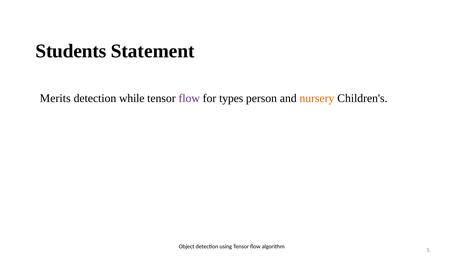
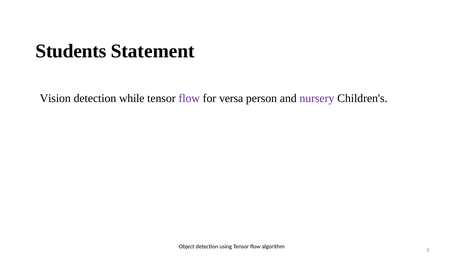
Merits: Merits -> Vision (55, 98)
types: types -> versa (231, 98)
nursery colour: orange -> purple (317, 98)
